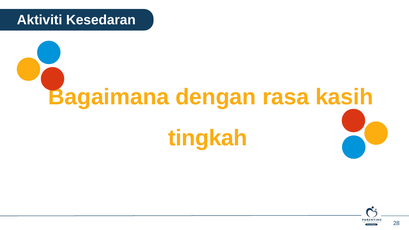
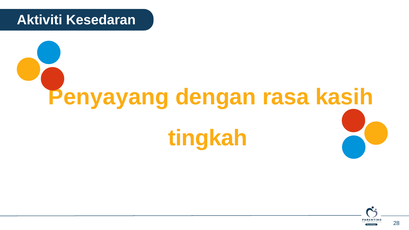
Bagaimana: Bagaimana -> Penyayang (109, 97)
